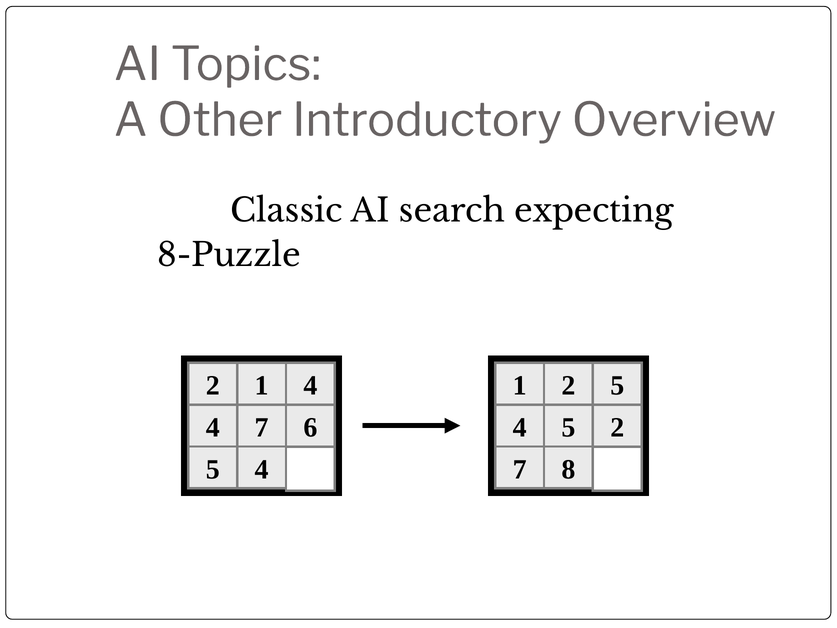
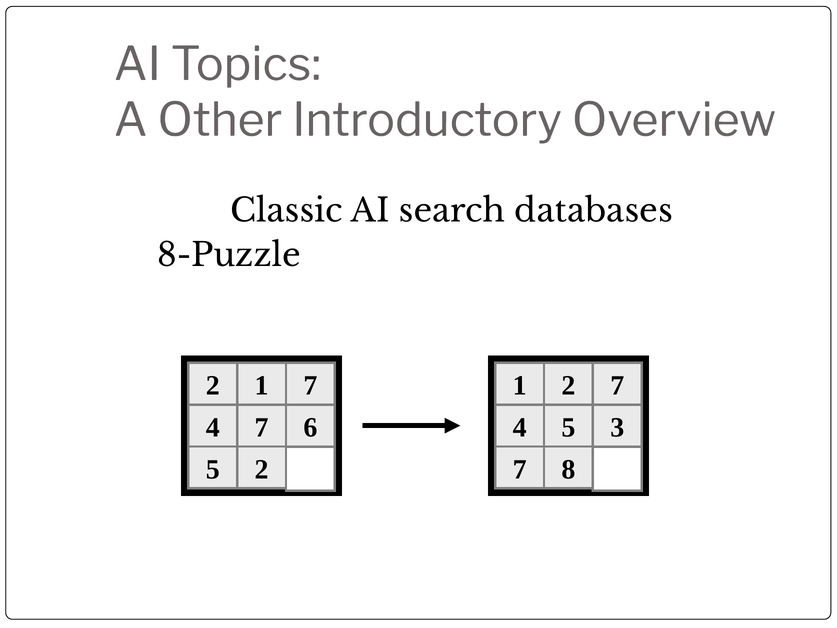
expecting: expecting -> databases (594, 211)
1 4: 4 -> 7 (310, 386)
2 5: 5 -> 7 (617, 386)
5 2: 2 -> 3 (617, 427)
4: 4 -> 2 (262, 469)
